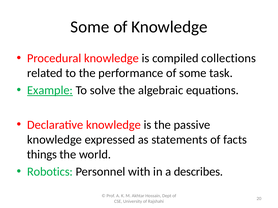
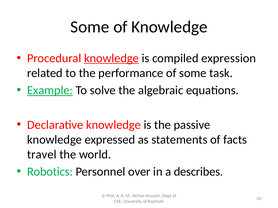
knowledge underline: none -> present (111, 58)
collections: collections -> expression (229, 58)
things: things -> travel (42, 155)
with: with -> over (139, 172)
